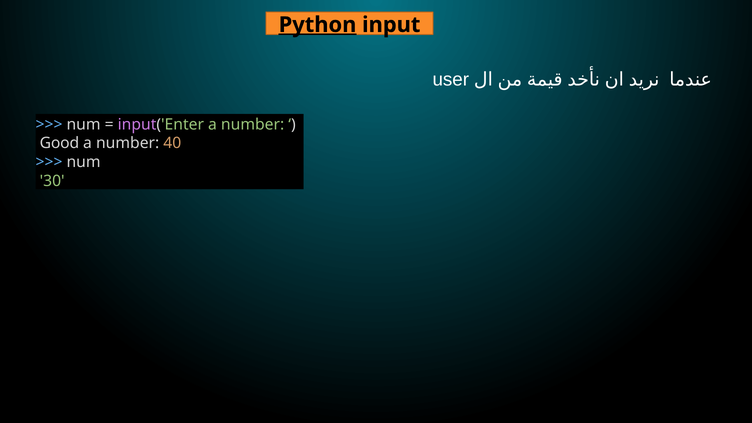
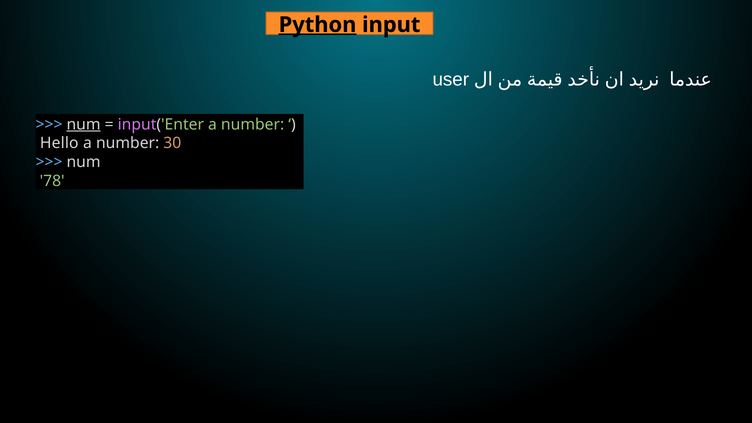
num underline: none -> present (84, 124)
Good: Good -> Hello (59, 143)
40: 40 -> 30 (172, 143)
30: 30 -> 78 (52, 181)
